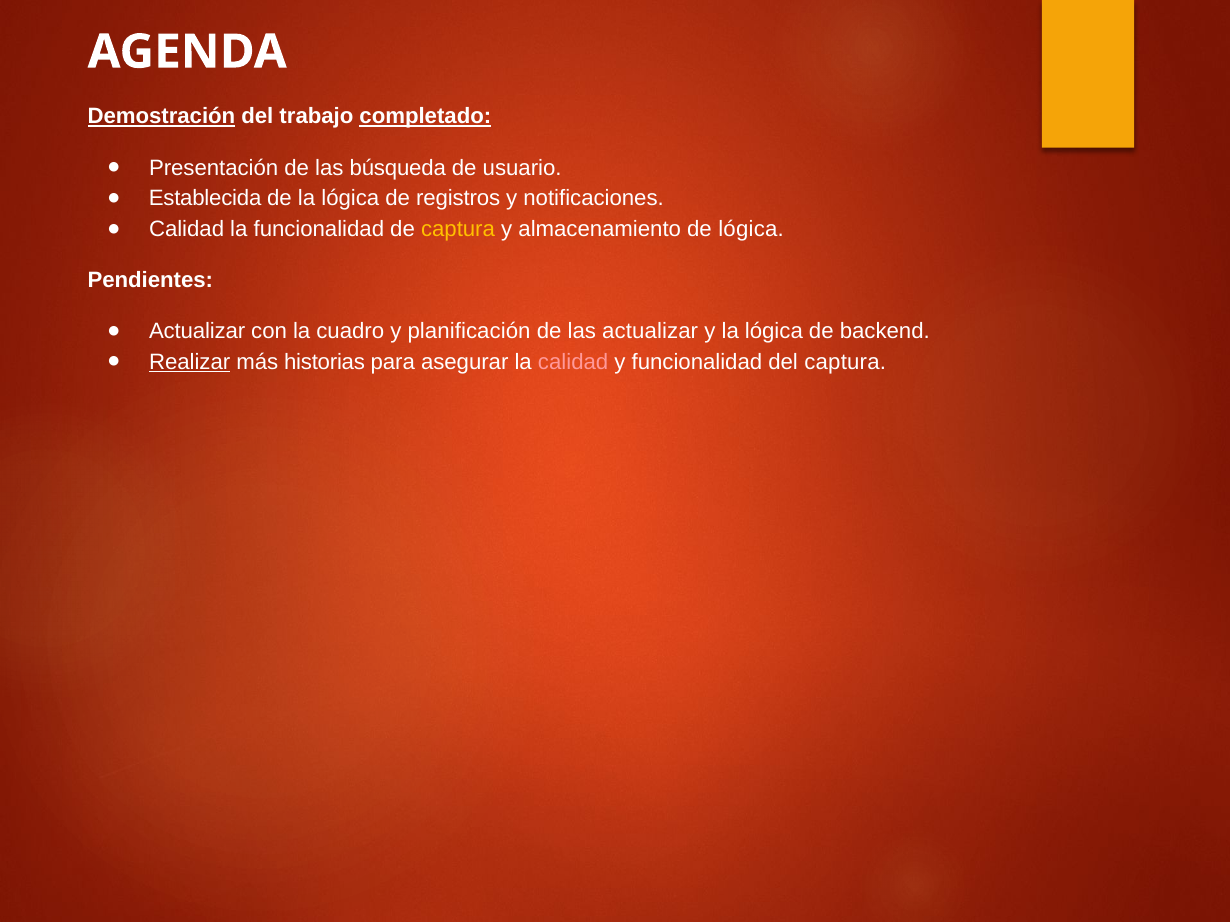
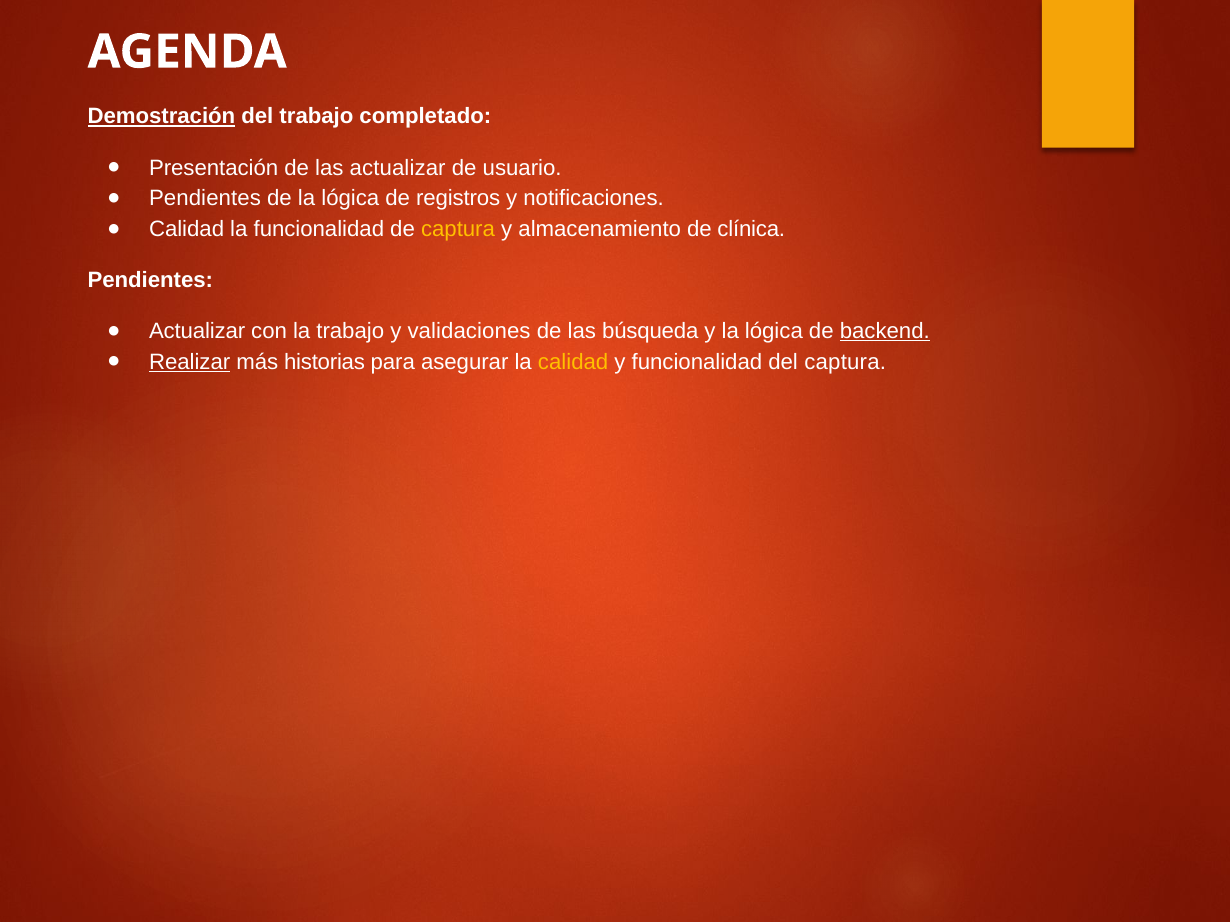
completado underline: present -> none (425, 117)
las búsqueda: búsqueda -> actualizar (398, 168)
Establecida: Establecida -> Pendientes (205, 198)
de lógica: lógica -> clínica (751, 229)
la cuadro: cuadro -> trabajo (350, 331)
planificación: planificación -> validaciones (469, 331)
las actualizar: actualizar -> búsqueda (650, 331)
backend underline: none -> present (885, 331)
calidad colour: pink -> yellow (573, 362)
